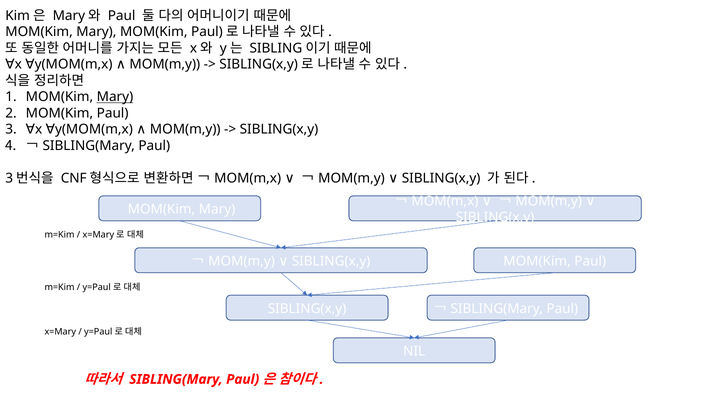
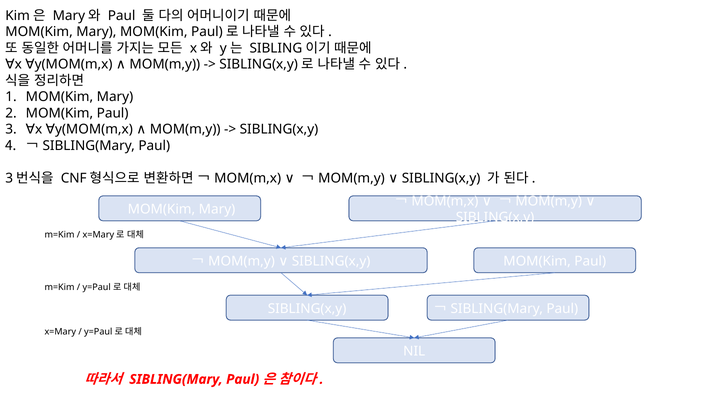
Mary underline: present -> none (115, 97)
